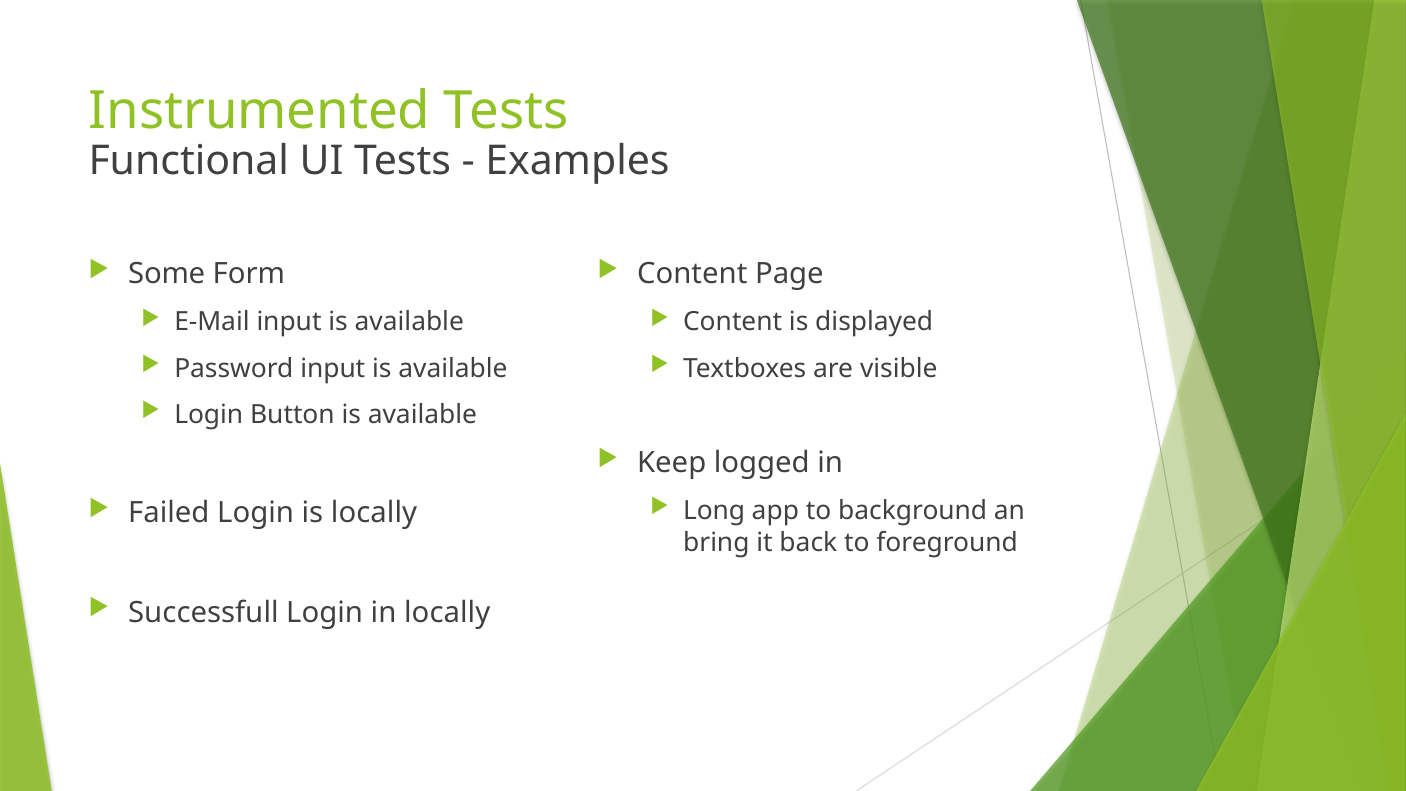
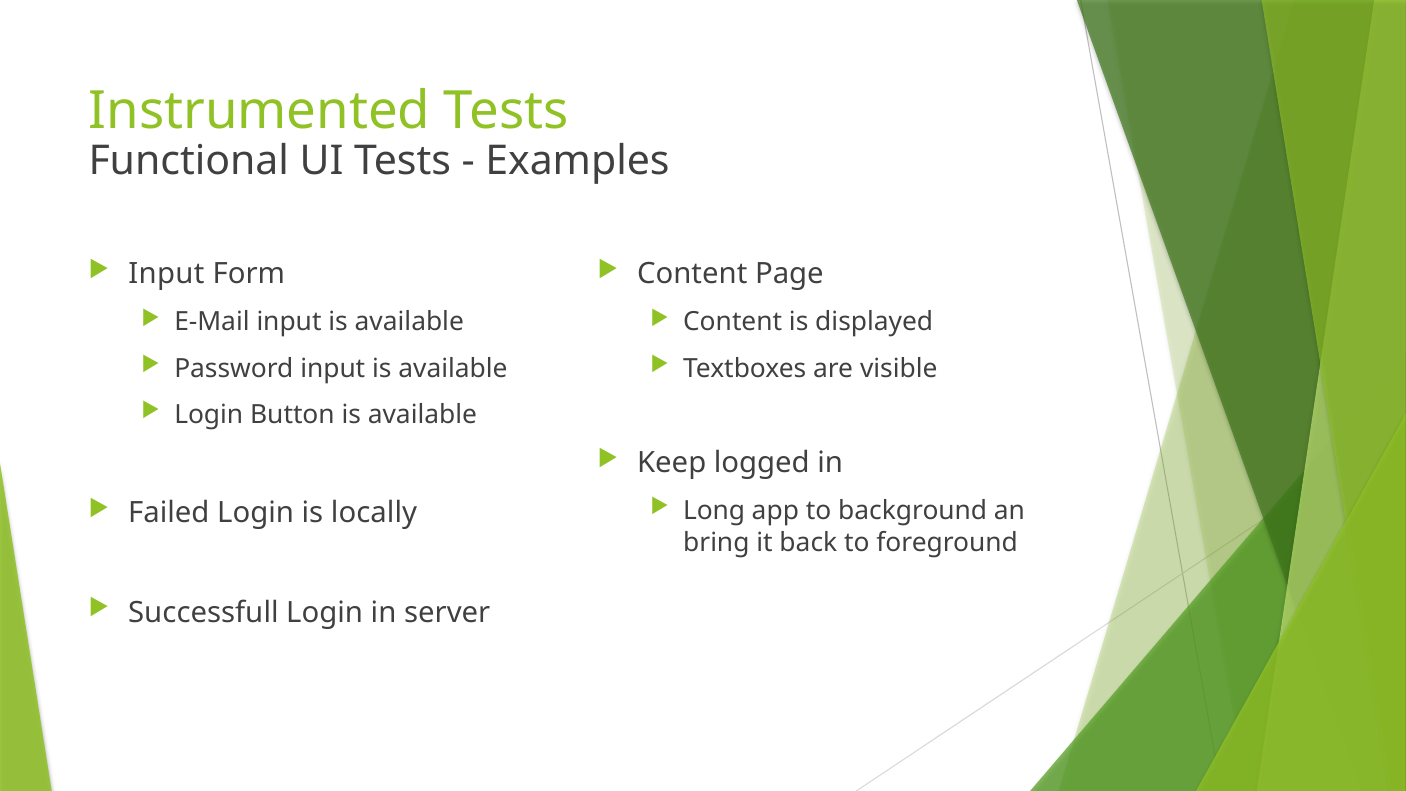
Some: Some -> Input (166, 274)
in locally: locally -> server (447, 612)
